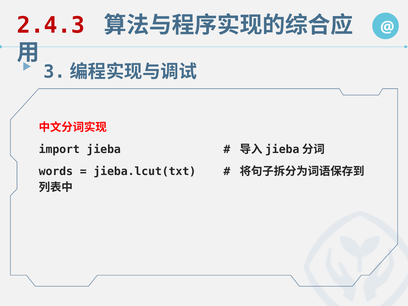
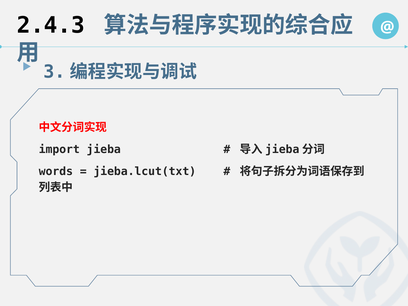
2.4.3 colour: red -> black (51, 25)
